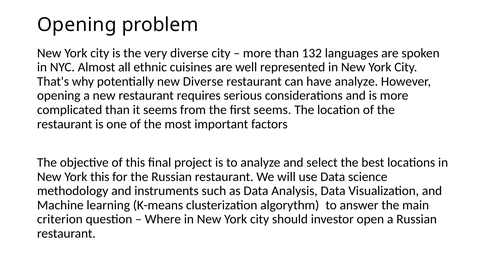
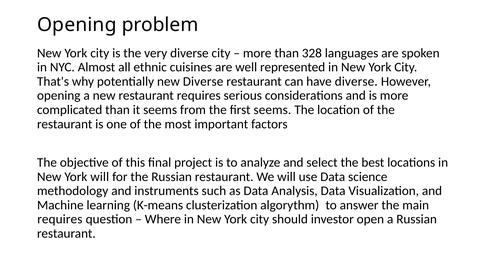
132: 132 -> 328 (312, 53)
have analyze: analyze -> diverse (356, 82)
York this: this -> will (100, 177)
criterion: criterion -> requires (60, 220)
